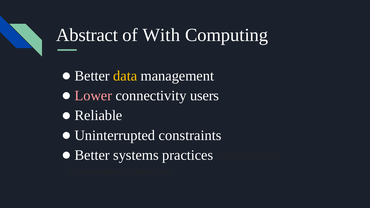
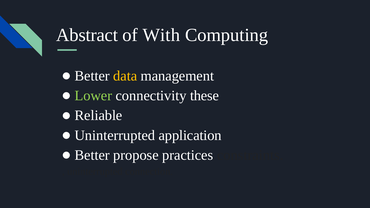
Lower colour: pink -> light green (93, 96)
users: users -> these (205, 96)
Uninterrupted constraints: constraints -> application (190, 135)
systems: systems -> propose (136, 155)
